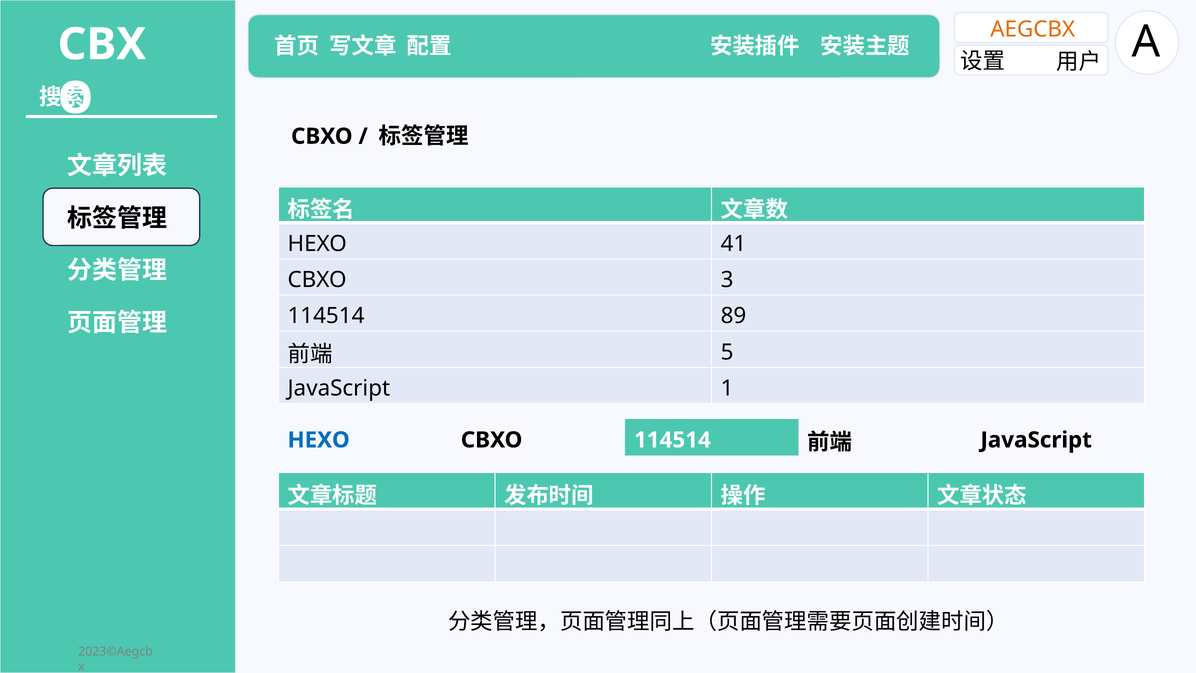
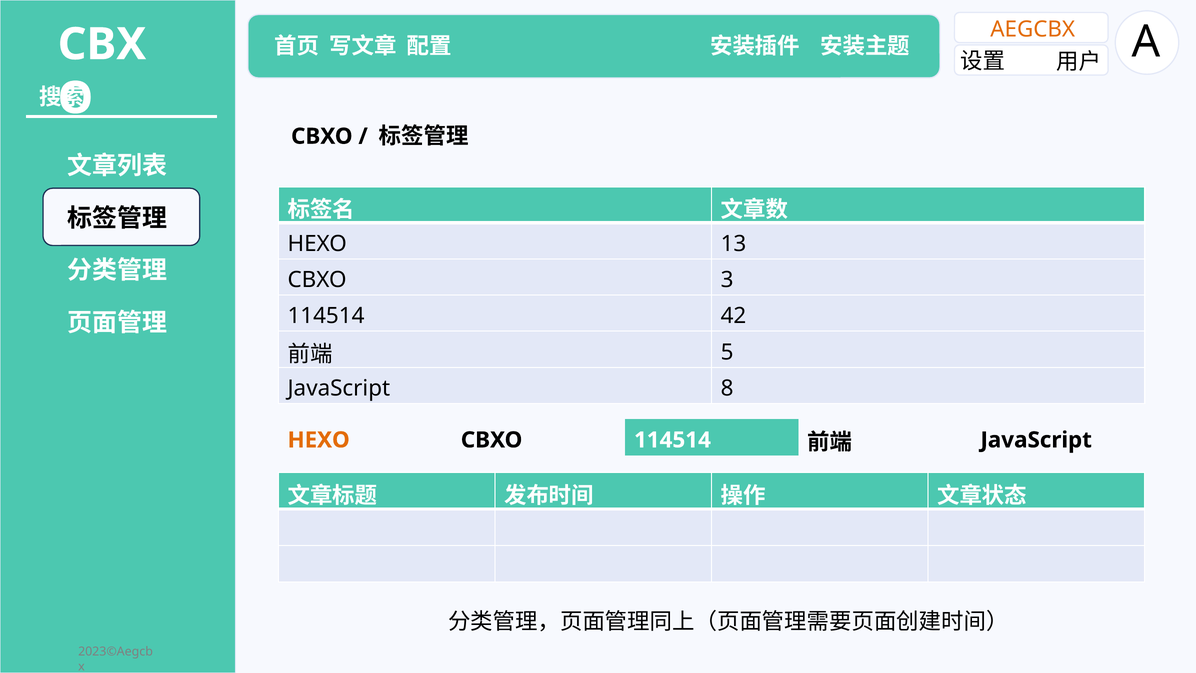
41: 41 -> 13 (733, 244)
89: 89 -> 42 (733, 316)
1: 1 -> 8 (727, 388)
HEXO colour: blue -> orange (319, 440)
